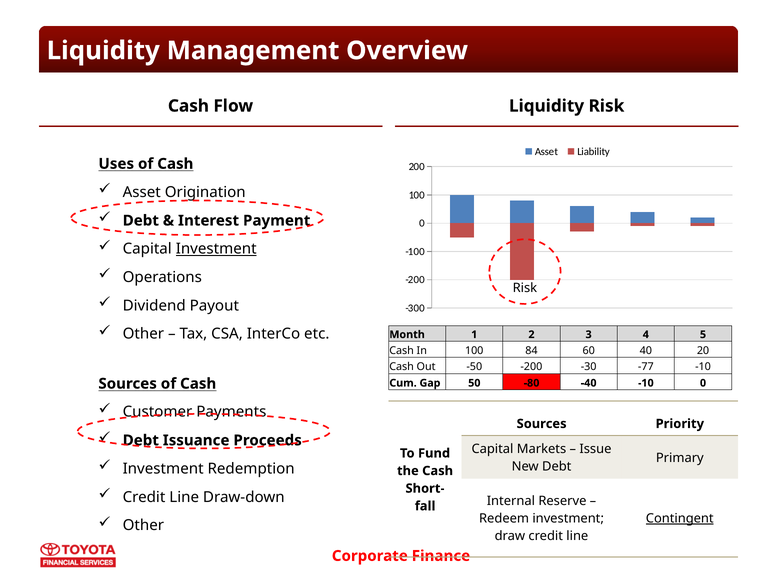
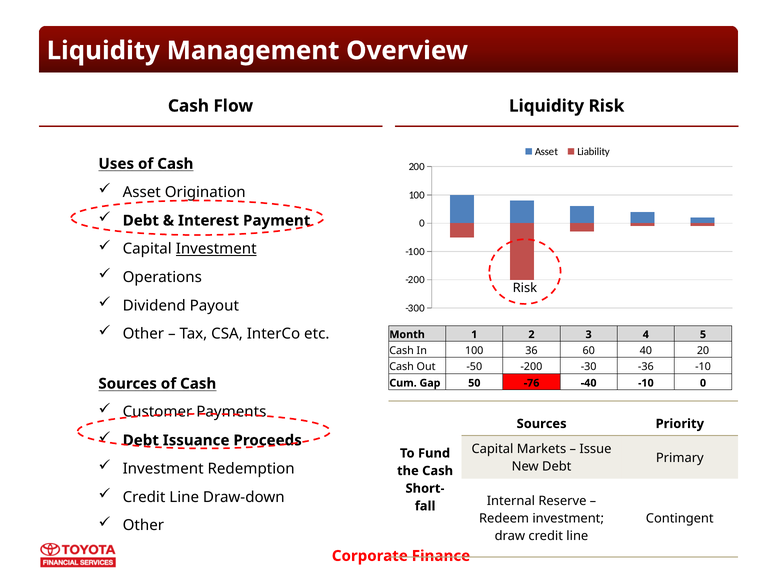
84: 84 -> 36 (532, 351)
-77: -77 -> -36 (646, 367)
-80: -80 -> -76 (532, 384)
Contingent underline: present -> none (680, 519)
